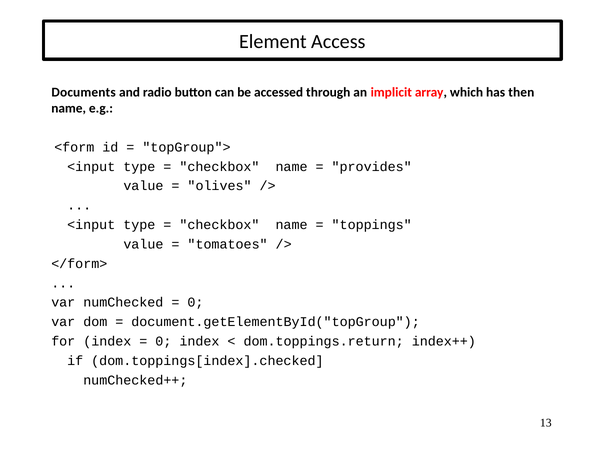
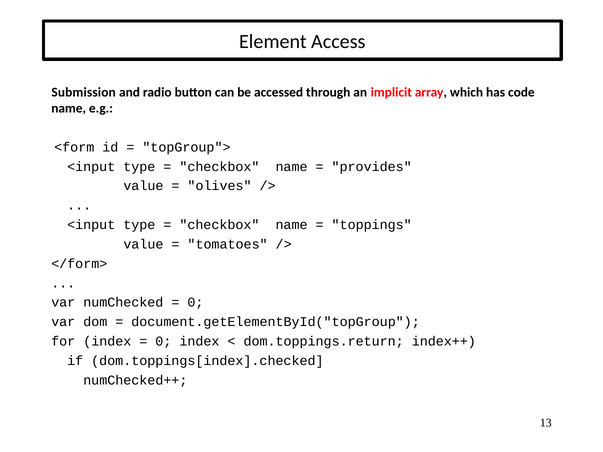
Documents: Documents -> Submission (84, 92)
then: then -> code (521, 92)
